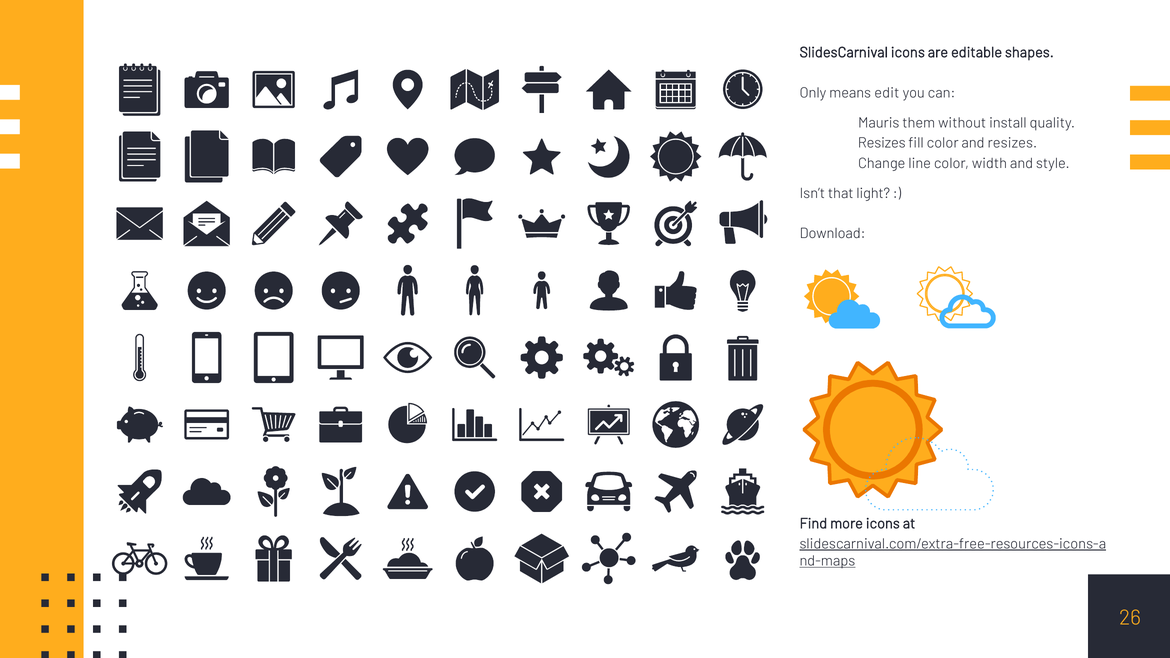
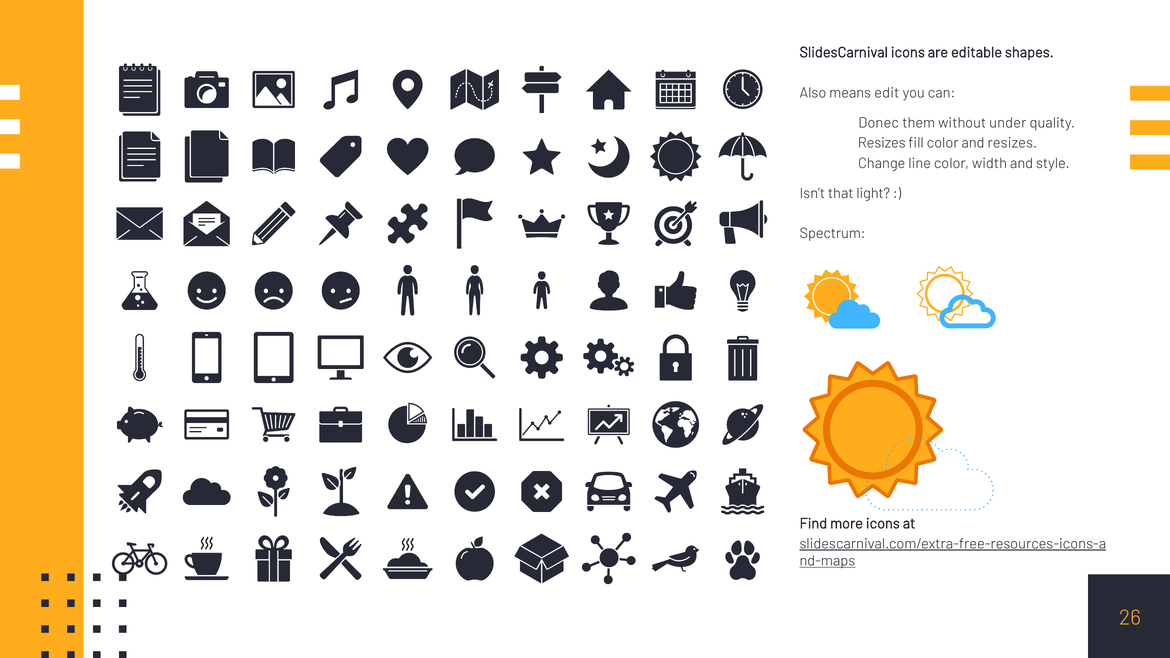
Only: Only -> Also (813, 93)
Mauris: Mauris -> Donec (879, 123)
install: install -> under (1008, 123)
Download: Download -> Spectrum (833, 234)
